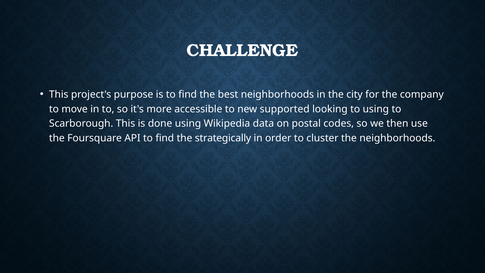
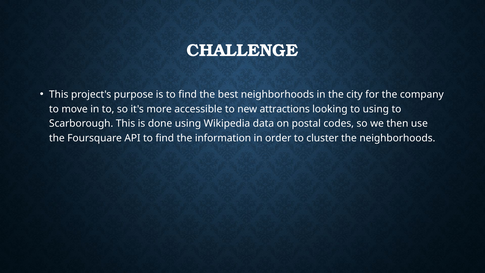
supported: supported -> attractions (285, 109)
strategically: strategically -> information (223, 138)
